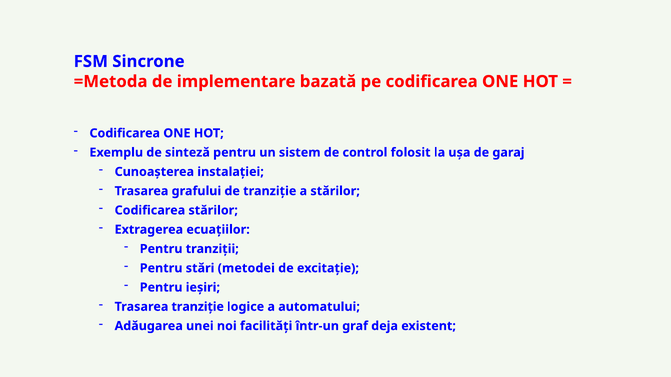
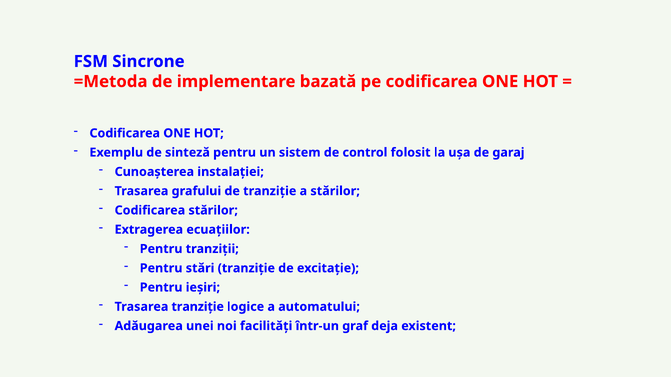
stări metodei: metodei -> tranziție (246, 268)
